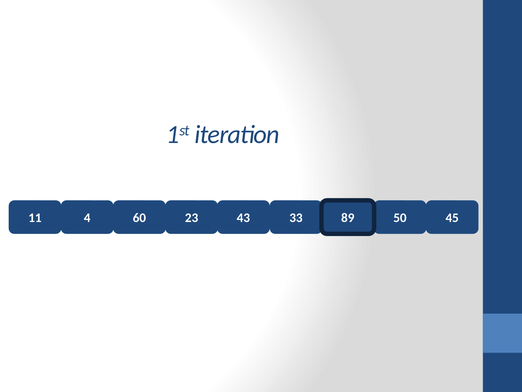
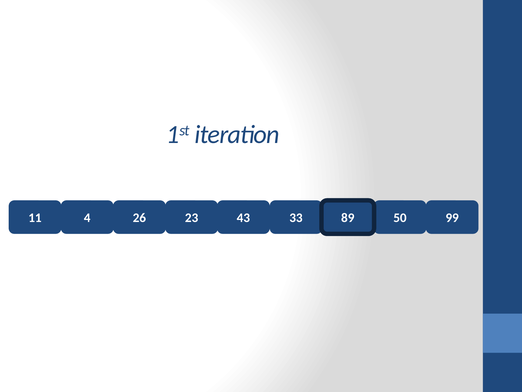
60: 60 -> 26 (139, 218)
45: 45 -> 99 (452, 218)
